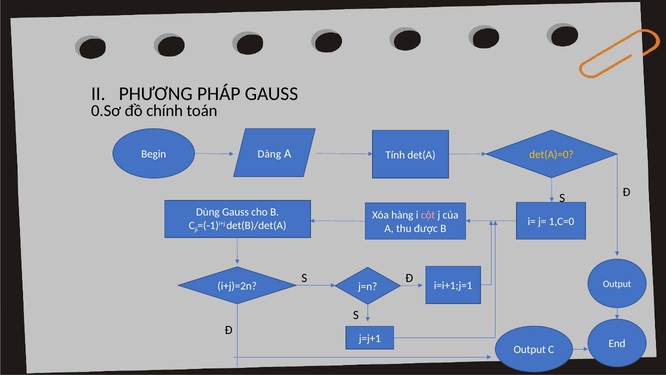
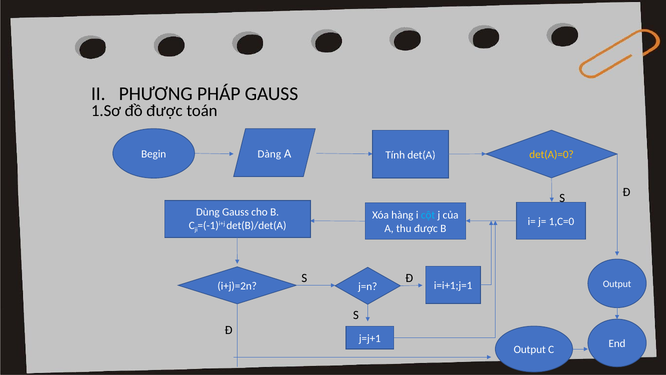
0.Sơ: 0.Sơ -> 1.Sơ (106, 111)
đồ chính: chính -> được (164, 111)
cột colour: pink -> light blue (428, 215)
